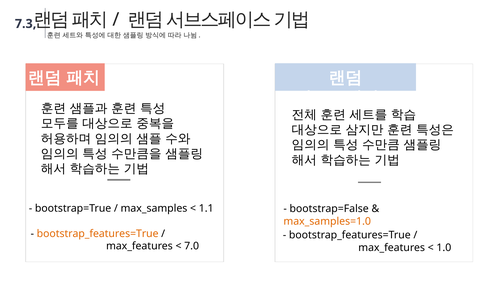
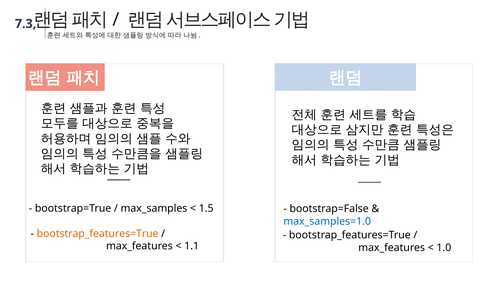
1.1: 1.1 -> 1.5 (206, 208)
max_samples=1.0 colour: orange -> blue (327, 221)
7.0: 7.0 -> 1.1 (192, 246)
